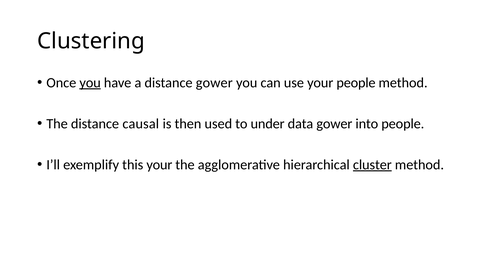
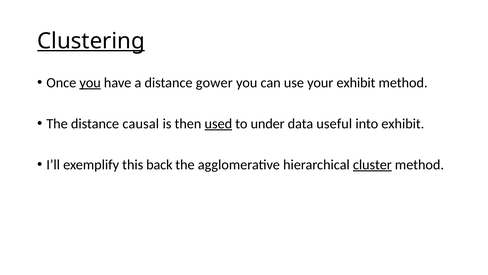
Clustering underline: none -> present (91, 41)
your people: people -> exhibit (356, 83)
used underline: none -> present (218, 123)
data gower: gower -> useful (334, 123)
into people: people -> exhibit (403, 123)
this your: your -> back (159, 164)
